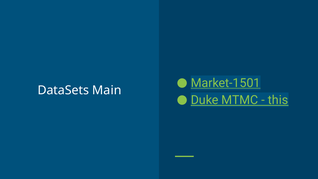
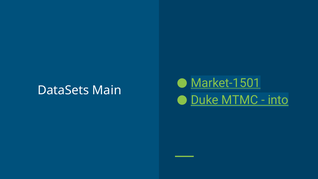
this: this -> into (278, 100)
